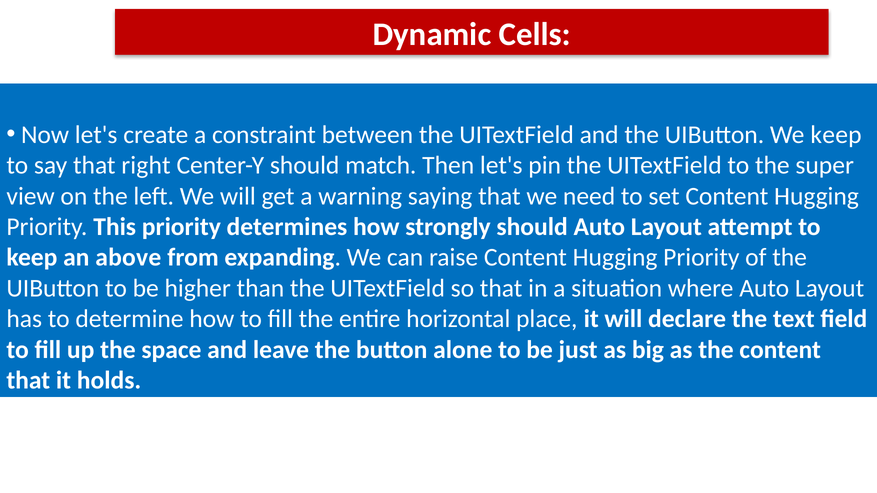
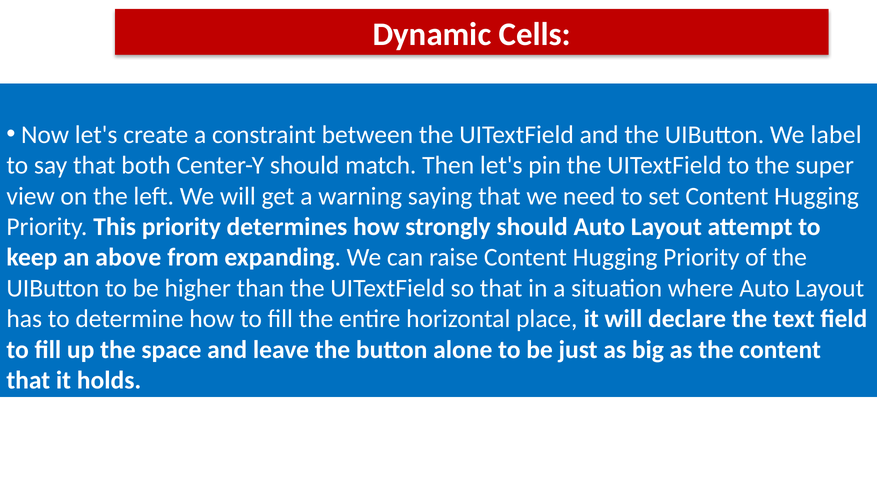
We keep: keep -> label (836, 135)
right: right -> both (146, 166)
